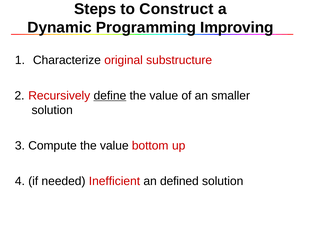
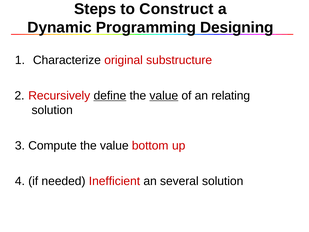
Improving: Improving -> Designing (237, 28)
value underline: none -> present (164, 95)
smaller: smaller -> relating (231, 95)
defined: defined -> several (179, 181)
